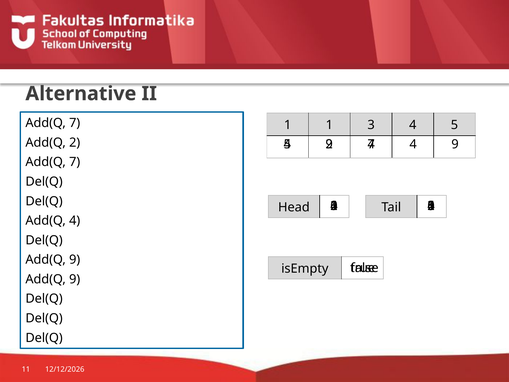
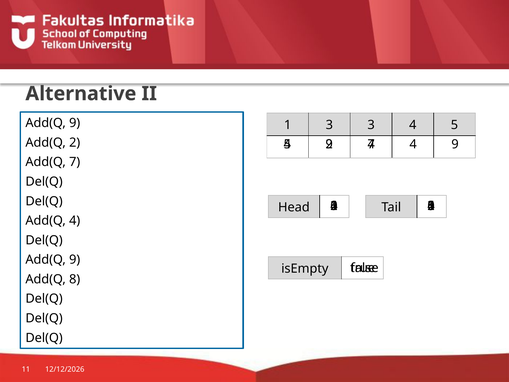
7: 7 -> 9 (75, 123)
1: 1 -> 3 (329, 125)
9: 9 -> 8 (75, 279)
